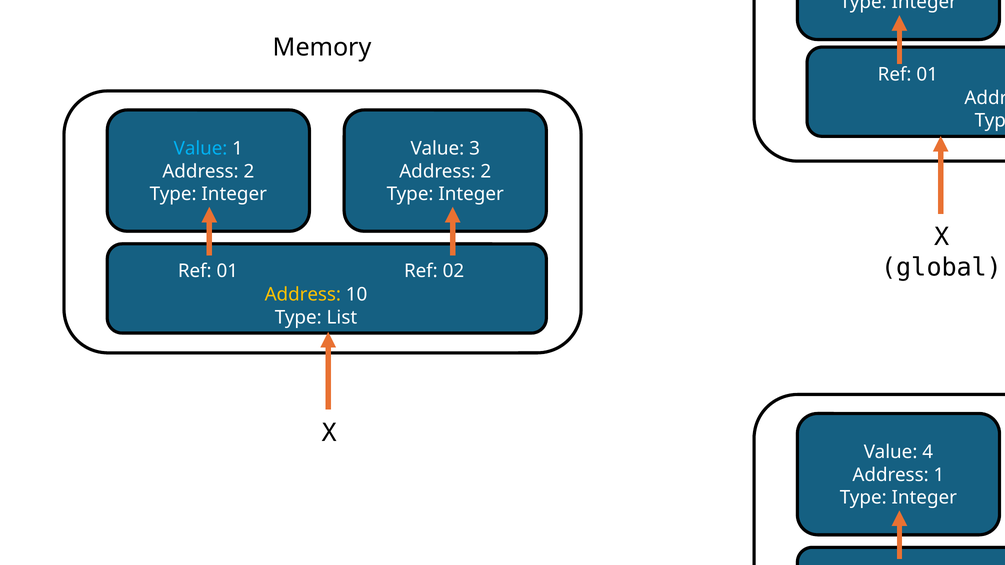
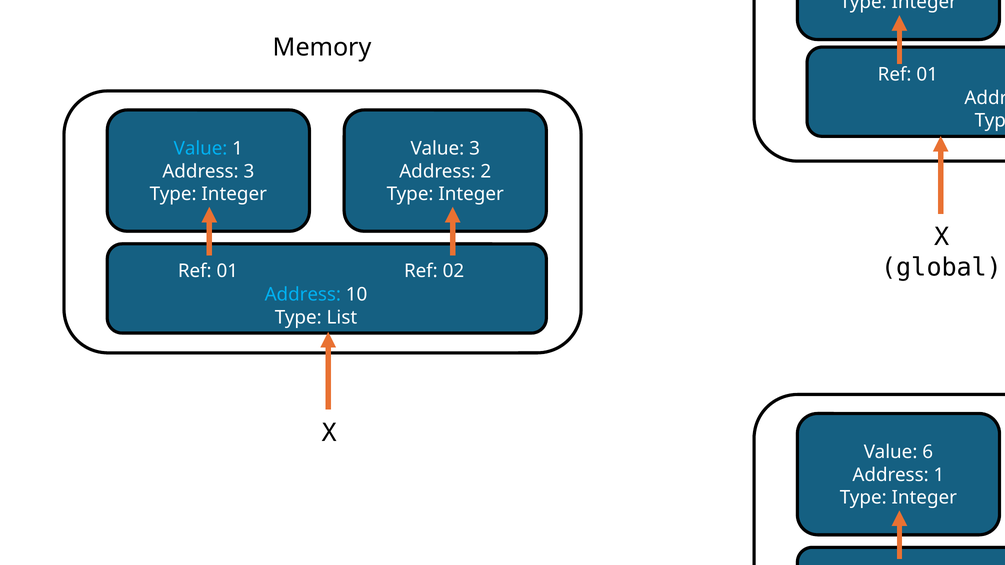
2: 2 -> 3 (249, 171)
Address colour: yellow -> light blue (303, 295)
4: 4 -> 6 (928, 452)
